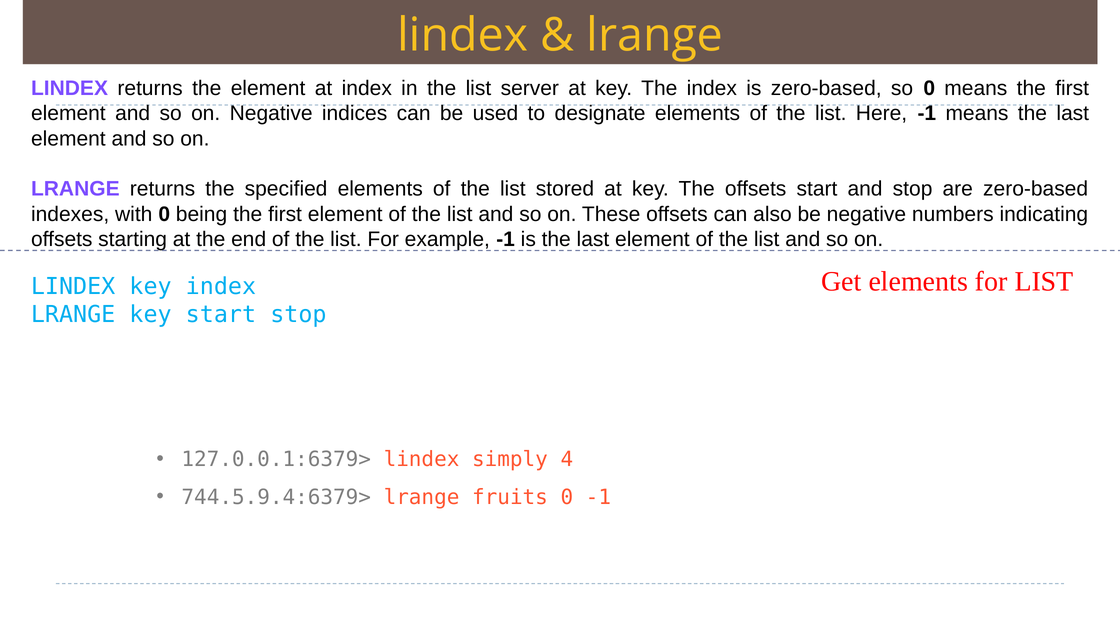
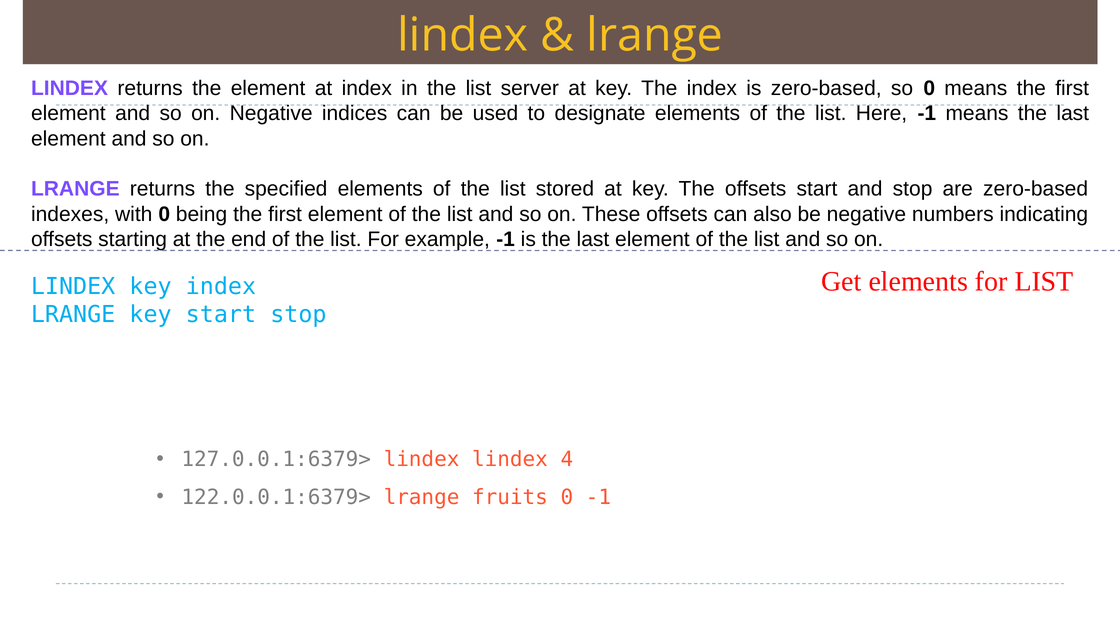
lindex simply: simply -> lindex (510, 459)
744.5.9.4:6379>: 744.5.9.4:6379> -> 122.0.0.1:6379> (276, 497)
